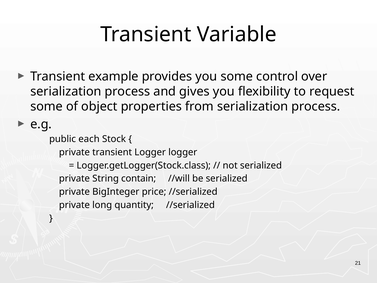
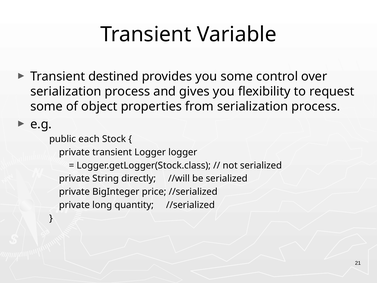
example: example -> destined (113, 76)
contain: contain -> directly (139, 178)
